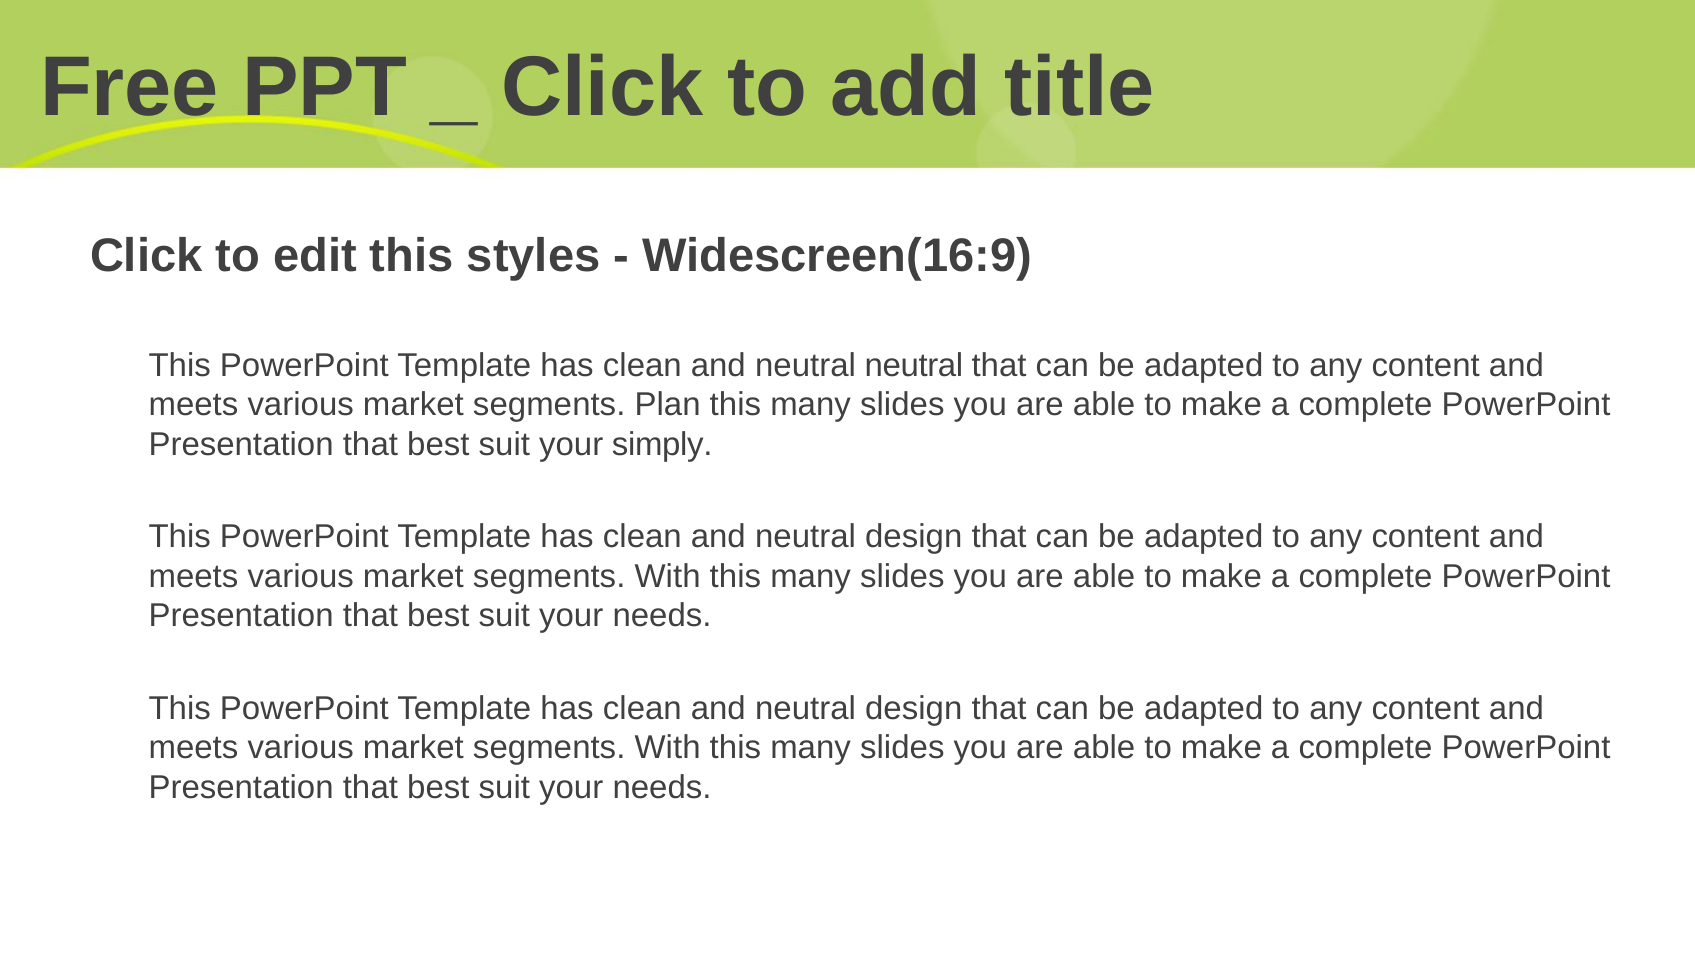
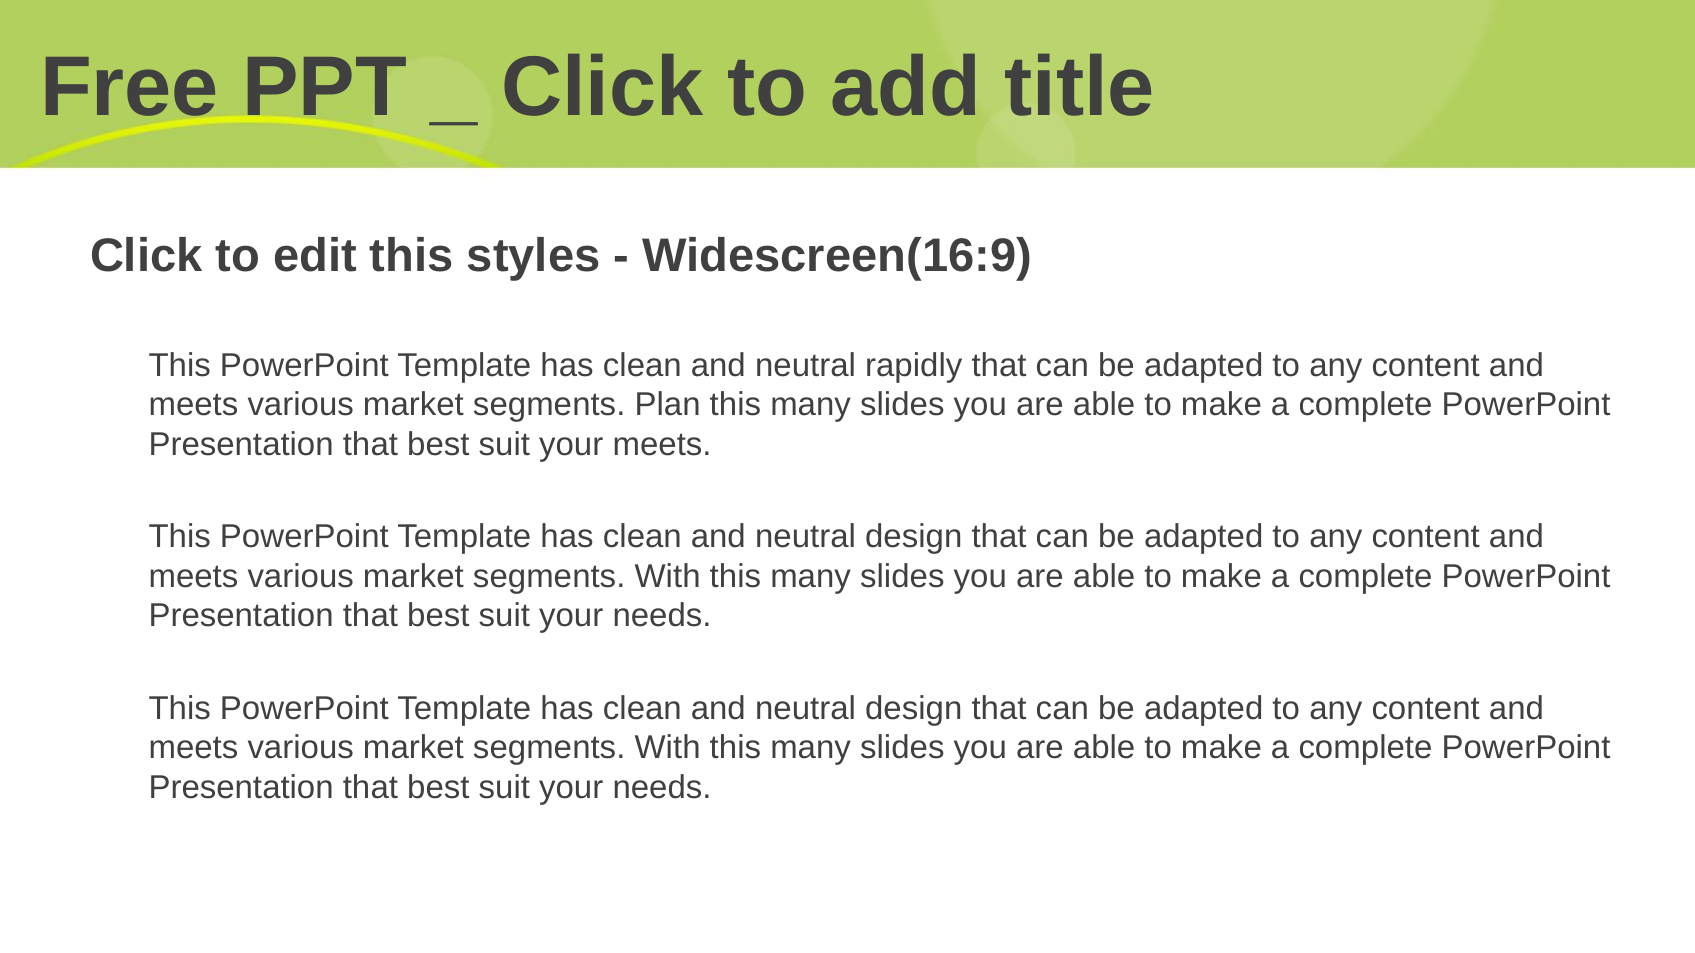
neutral neutral: neutral -> rapidly (914, 366)
your simply: simply -> meets (662, 445)
